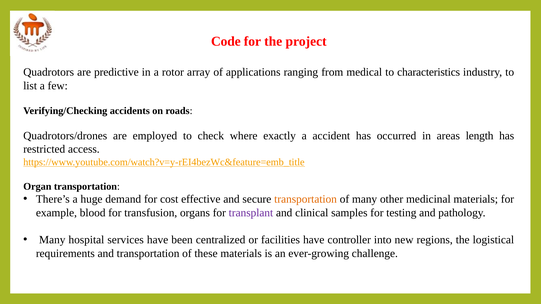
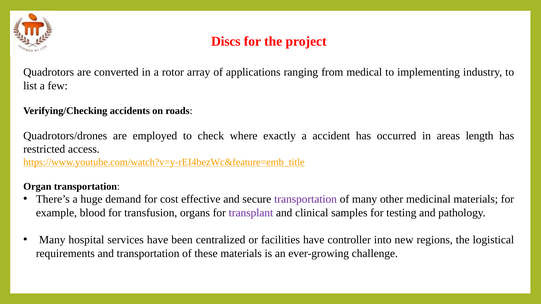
Code: Code -> Discs (226, 41)
predictive: predictive -> converted (116, 72)
characteristics: characteristics -> implementing (429, 72)
transportation colour: orange -> purple (306, 199)
